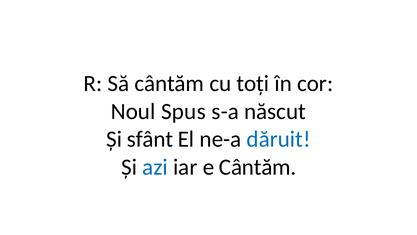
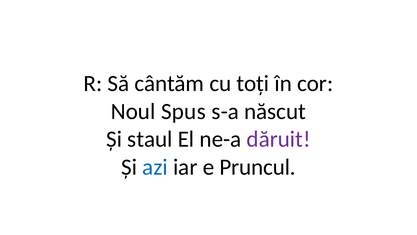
sfânt: sfânt -> staul (150, 139)
dăruit colour: blue -> purple (279, 139)
e Cântăm: Cântăm -> Pruncul (258, 167)
